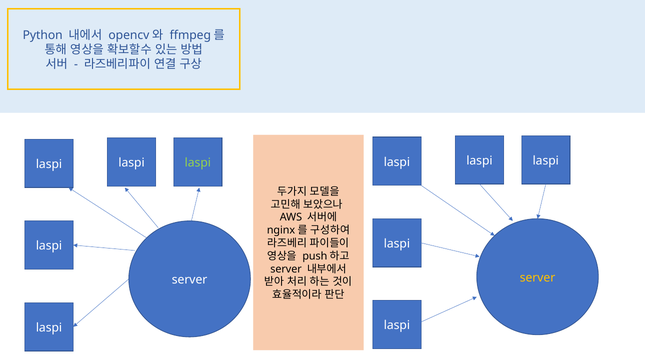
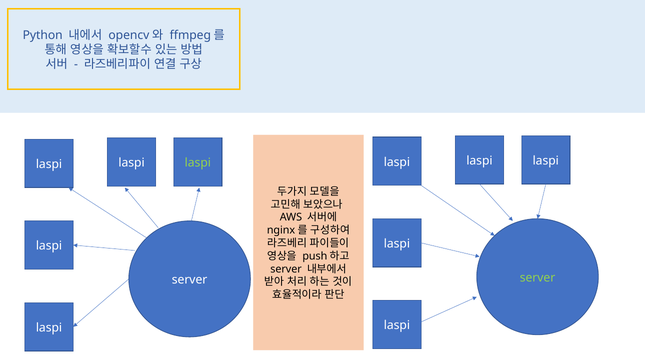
server colour: yellow -> light green (538, 277)
